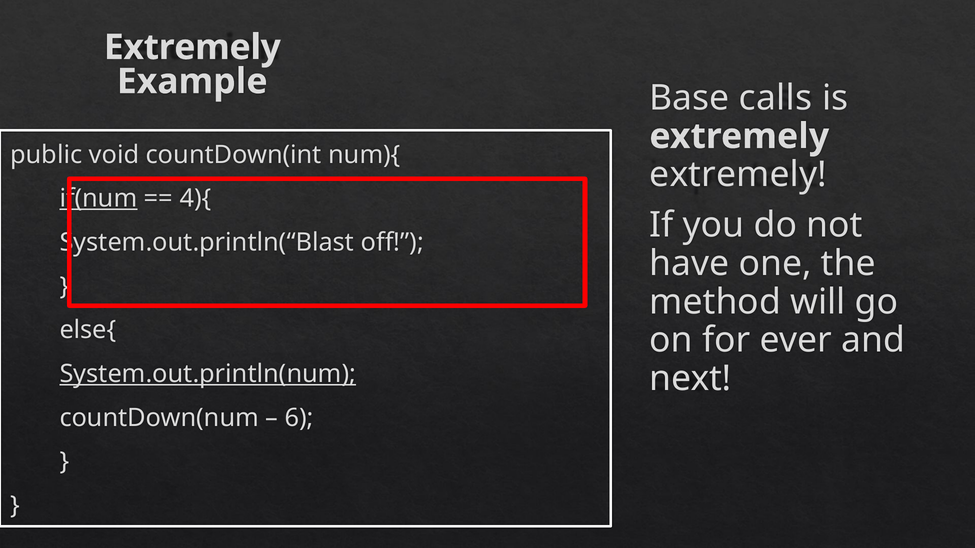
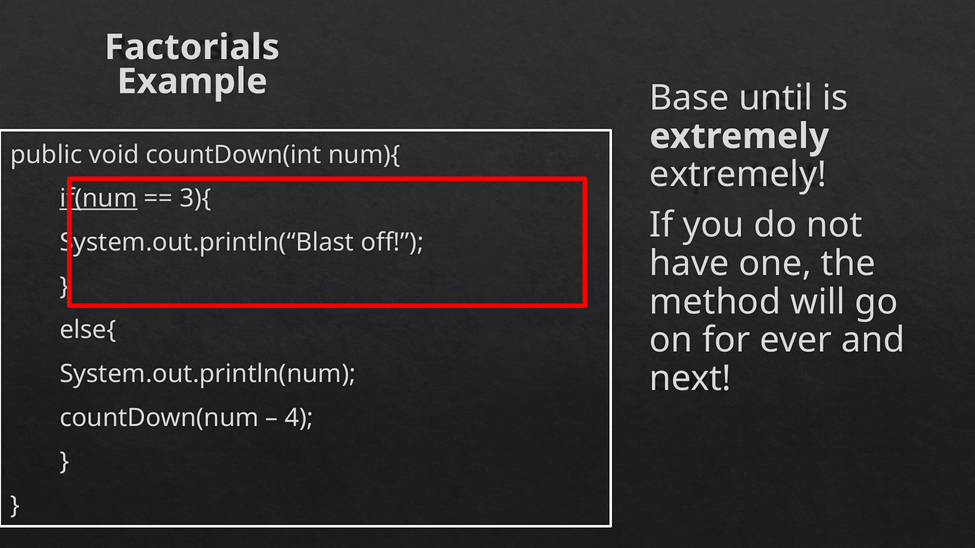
Extremely: Extremely -> Factorials (192, 47)
calls: calls -> until (776, 98)
4){: 4){ -> 3){ (195, 199)
System.out.println(num underline: present -> none (208, 374)
6: 6 -> 4 (299, 418)
